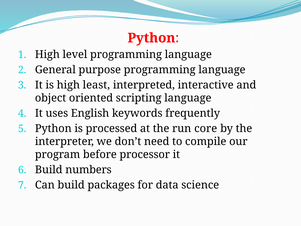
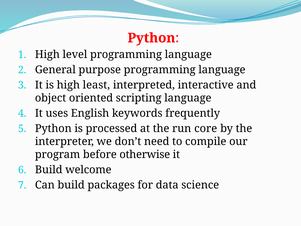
processor: processor -> otherwise (145, 154)
numbers: numbers -> welcome (88, 170)
